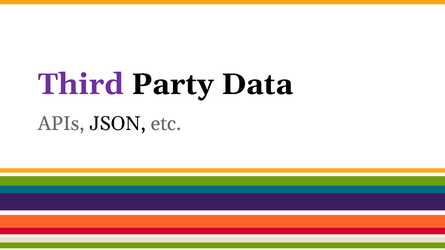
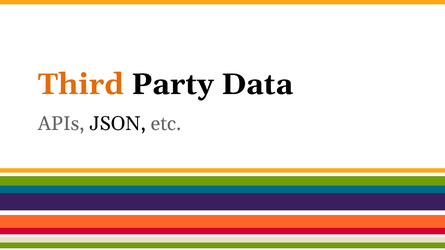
Third colour: purple -> orange (81, 84)
